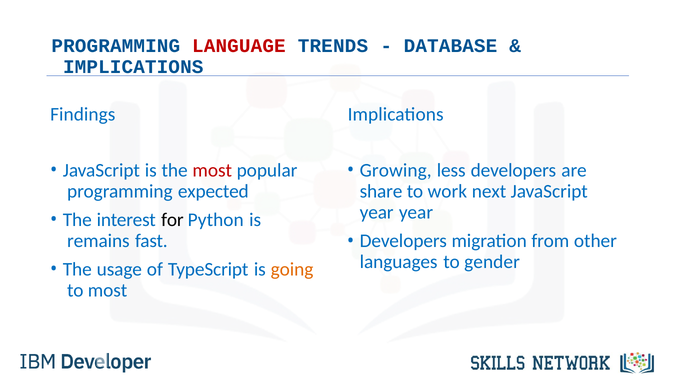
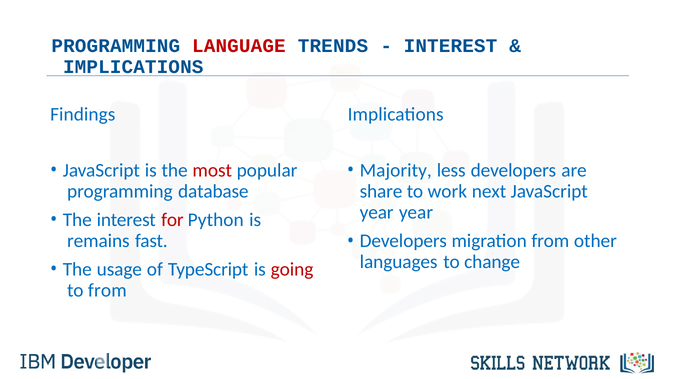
DATABASE: DATABASE -> INTEREST (450, 46)
Growing: Growing -> Majority (396, 171)
expected: expected -> database (213, 192)
for colour: black -> red (172, 220)
gender: gender -> change (492, 262)
going colour: orange -> red (292, 270)
to most: most -> from (107, 291)
